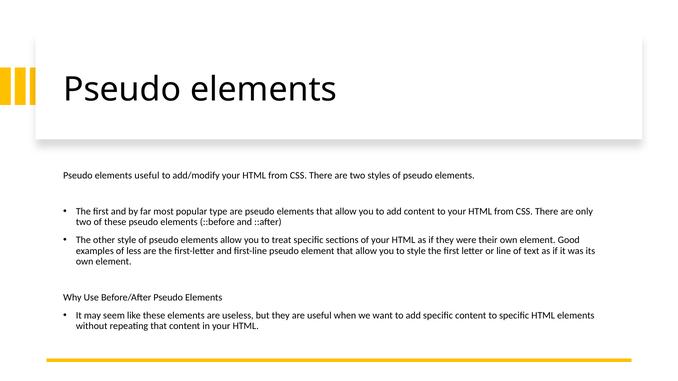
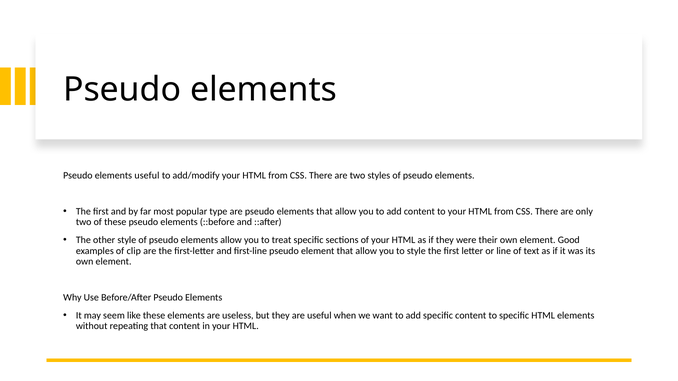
less: less -> clip (134, 251)
